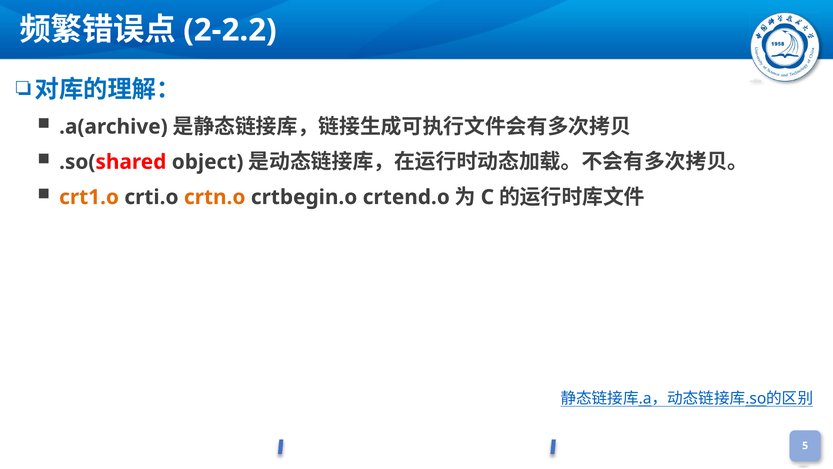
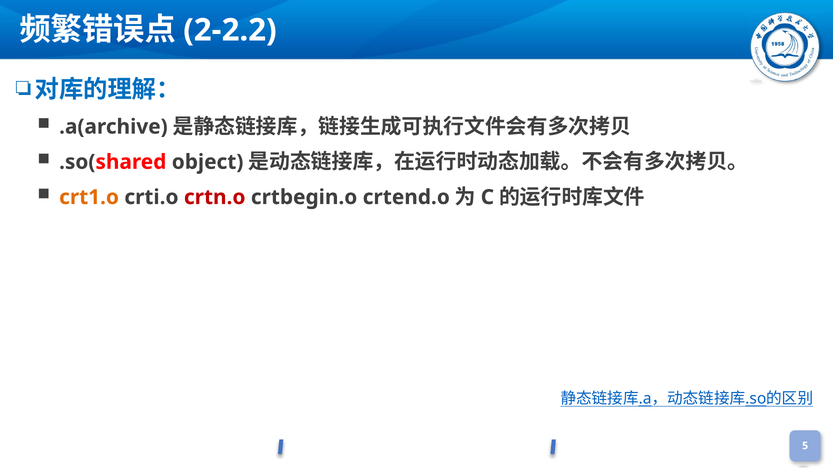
crtn.o colour: orange -> red (215, 197)
